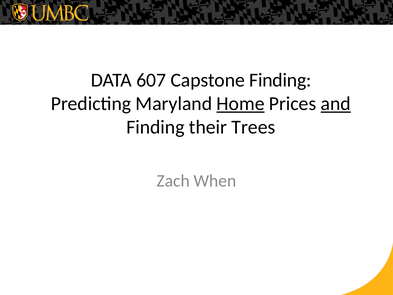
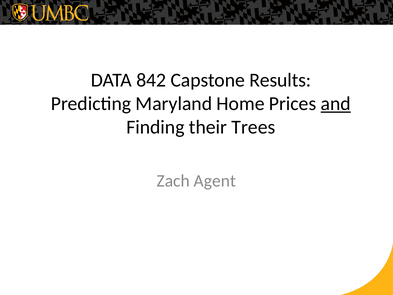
607: 607 -> 842 (151, 80)
Capstone Finding: Finding -> Results (280, 80)
Home underline: present -> none (240, 104)
When: When -> Agent (215, 181)
